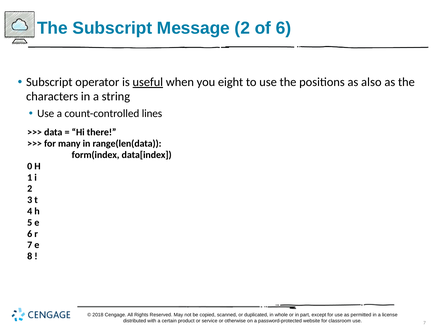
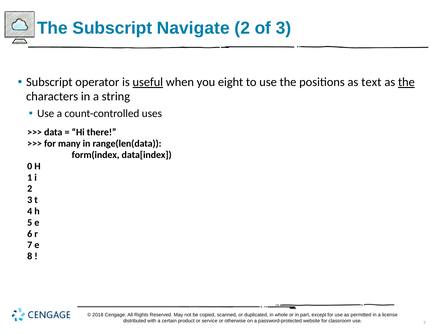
Message: Message -> Navigate (193, 28)
of 6: 6 -> 3 (284, 28)
also: also -> text (371, 82)
the underline: none -> present (406, 82)
lines: lines -> uses (152, 113)
